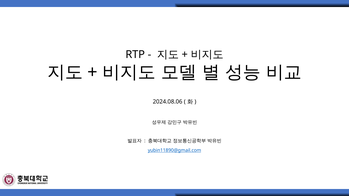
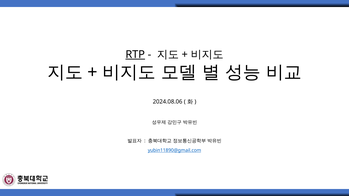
RTP underline: none -> present (135, 55)
